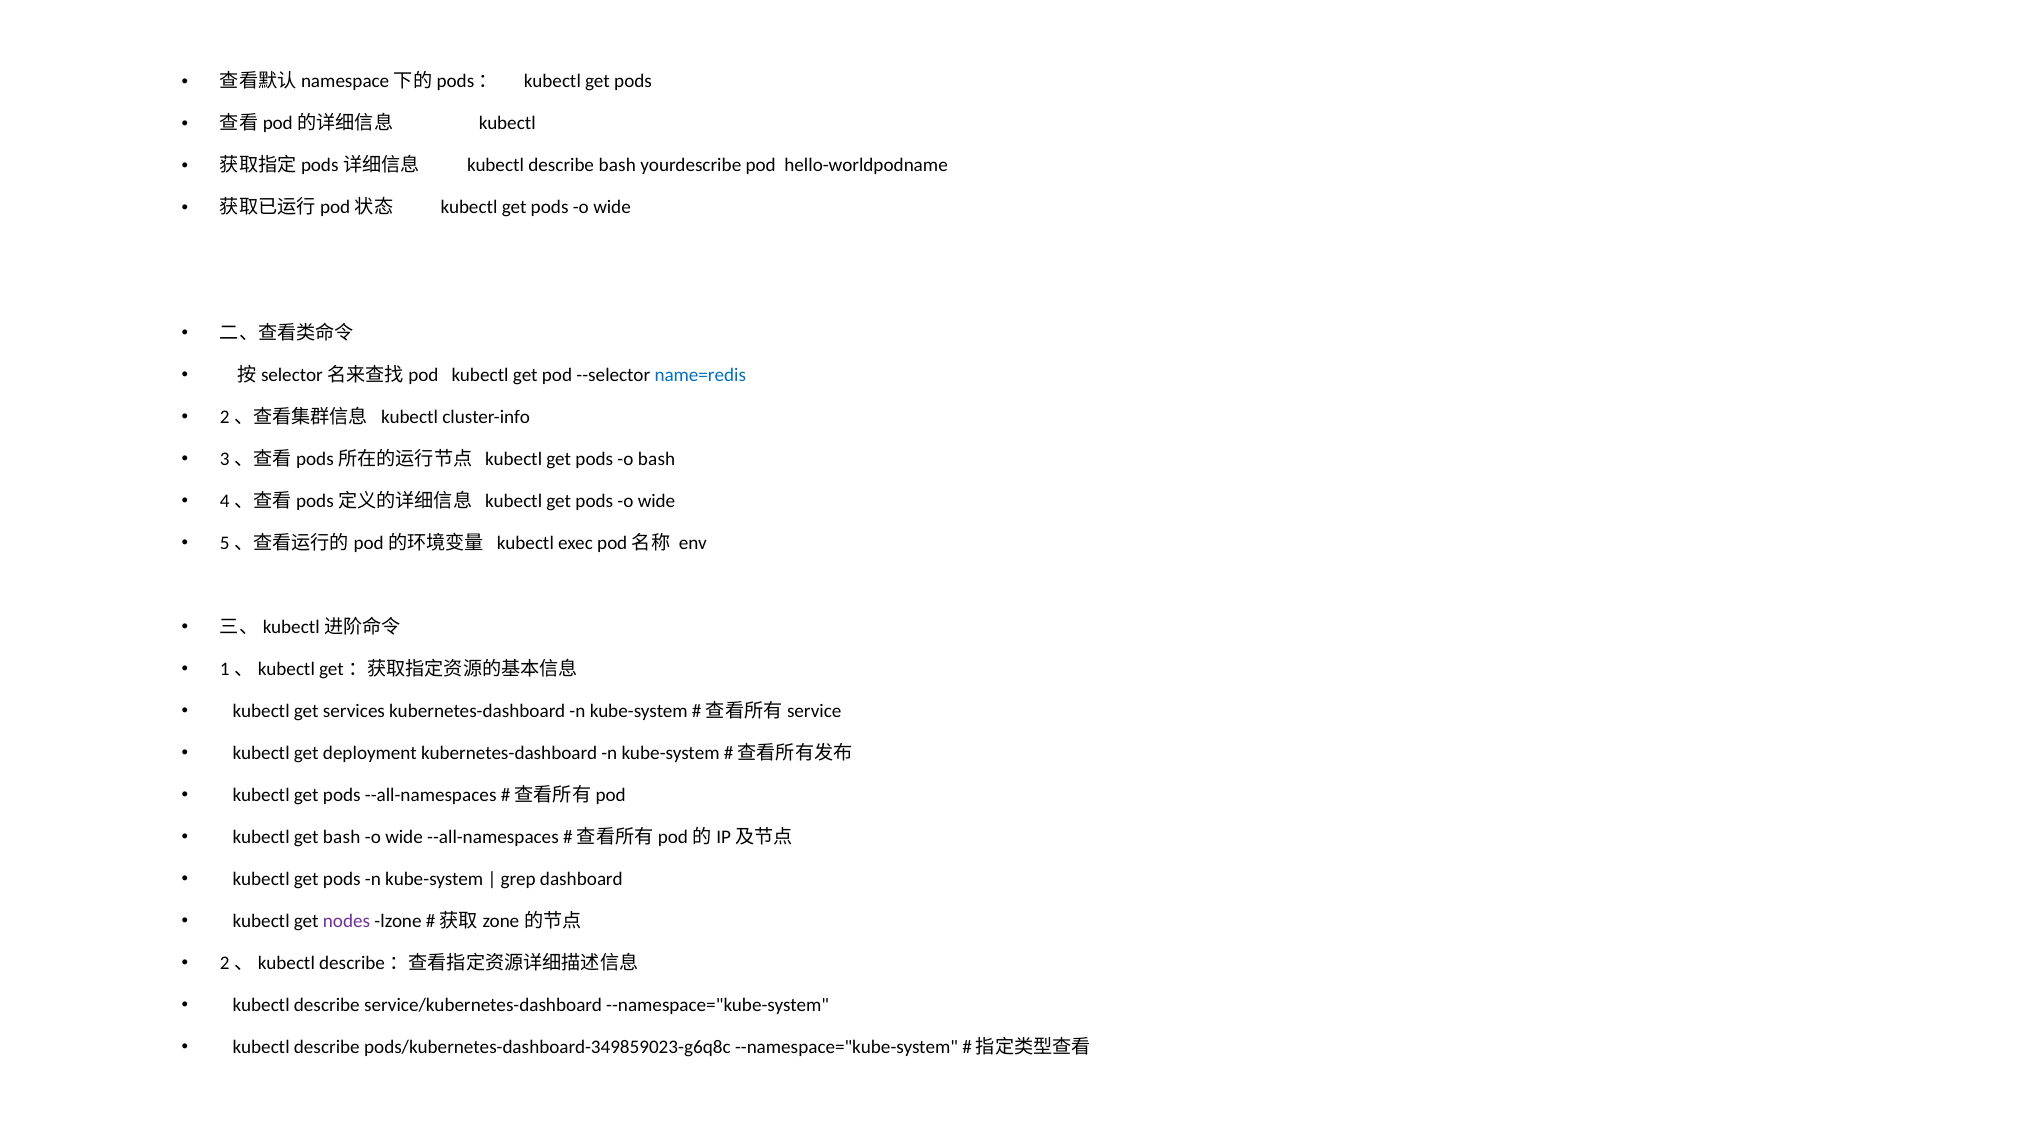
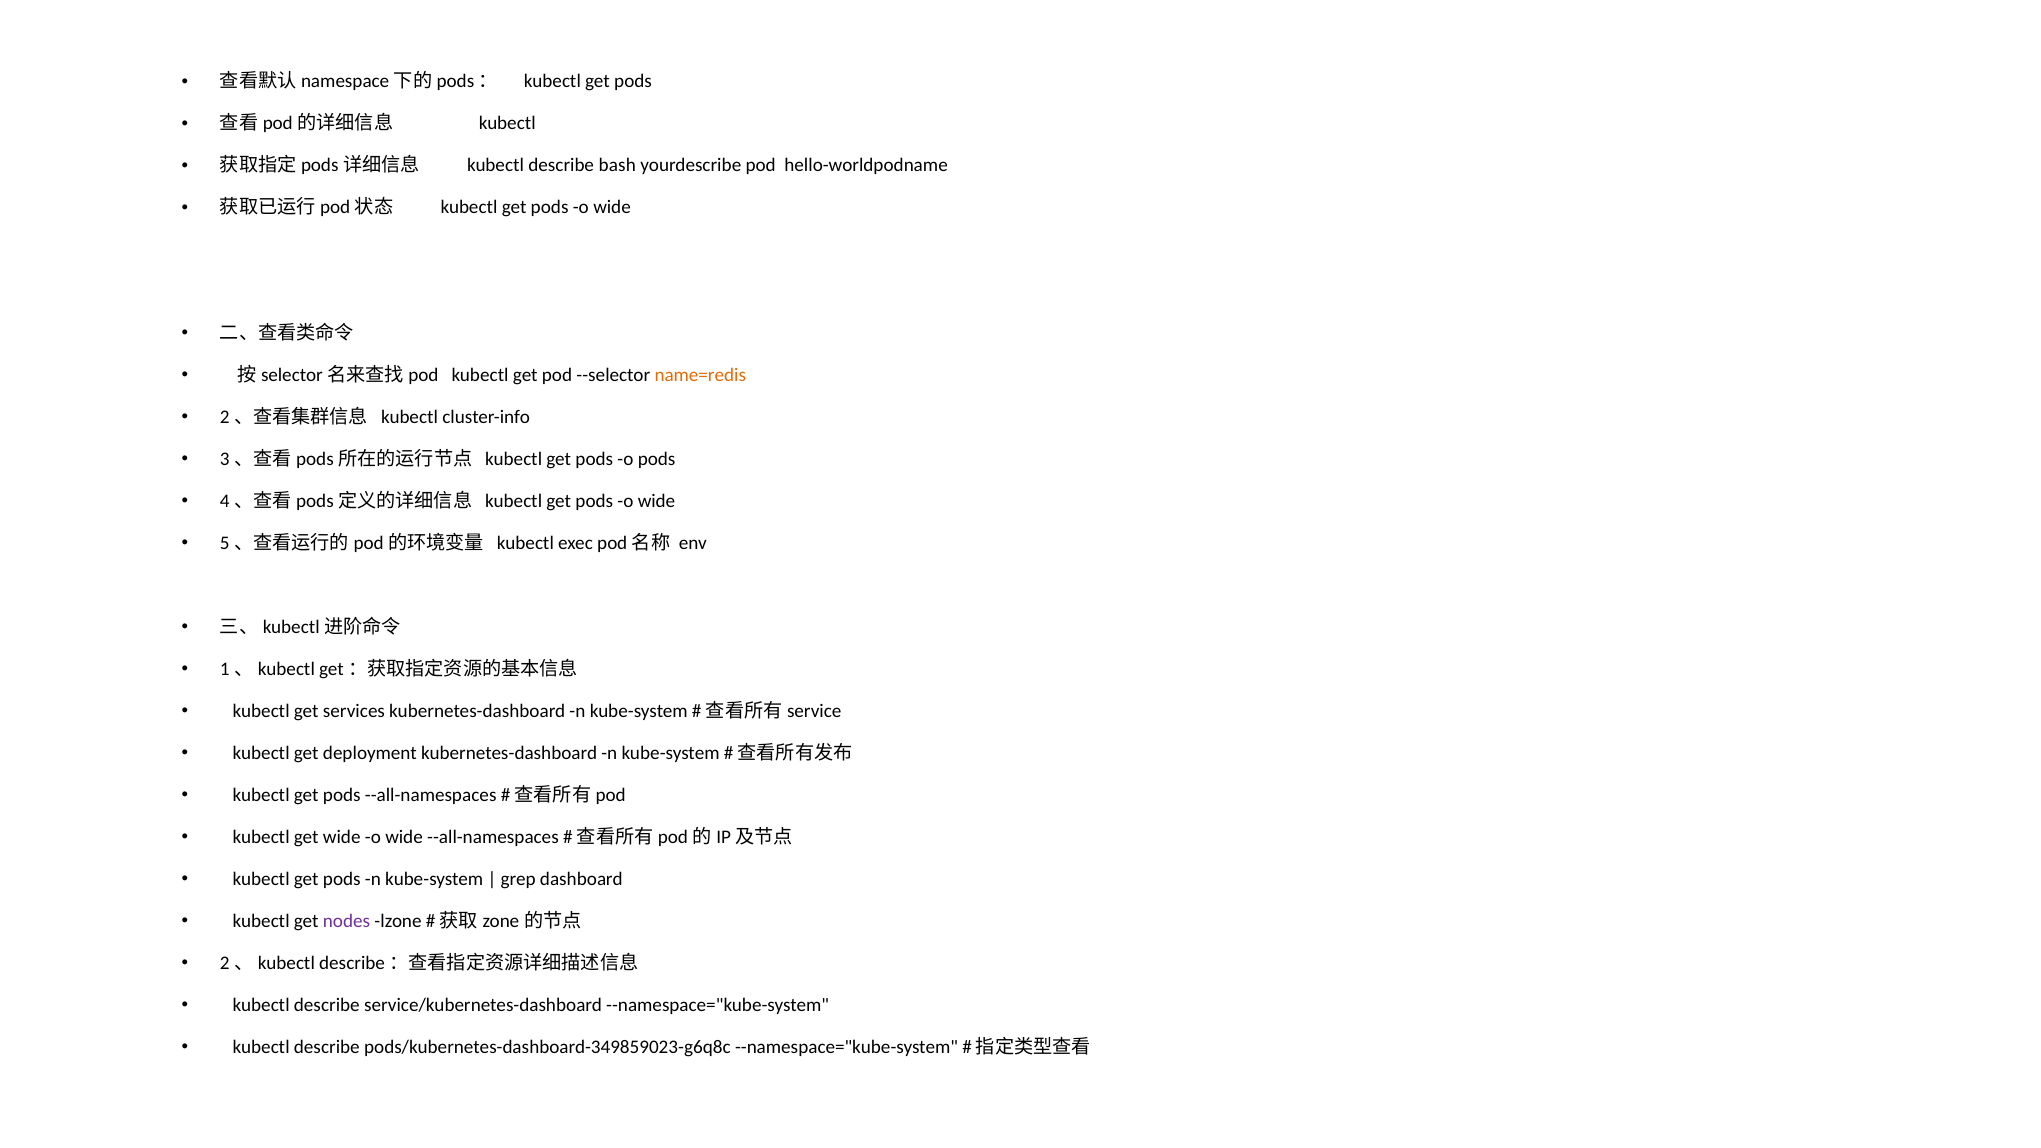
name=redis colour: blue -> orange (700, 376)
o bash: bash -> pods (657, 460)
get bash: bash -> wide (342, 838)
